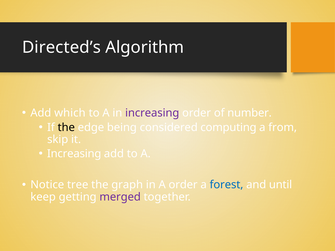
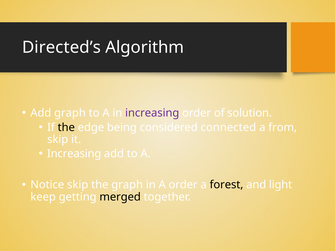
Add which: which -> graph (70, 113)
number: number -> solution (250, 113)
computing: computing -> connected (228, 127)
Notice tree: tree -> skip (78, 185)
forest colour: blue -> black (226, 185)
until: until -> light (281, 185)
merged colour: purple -> black (120, 197)
